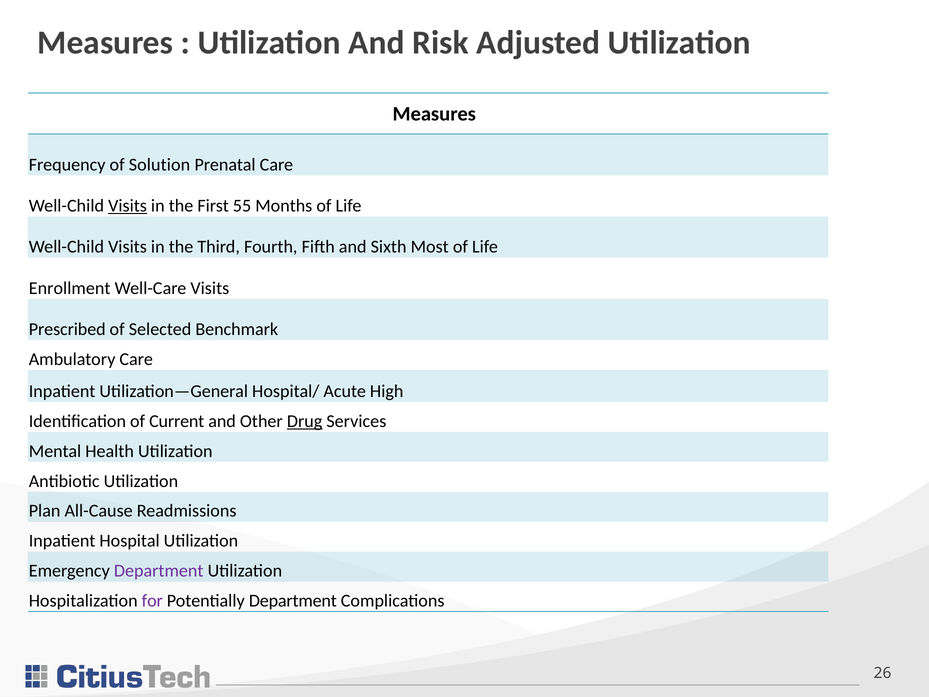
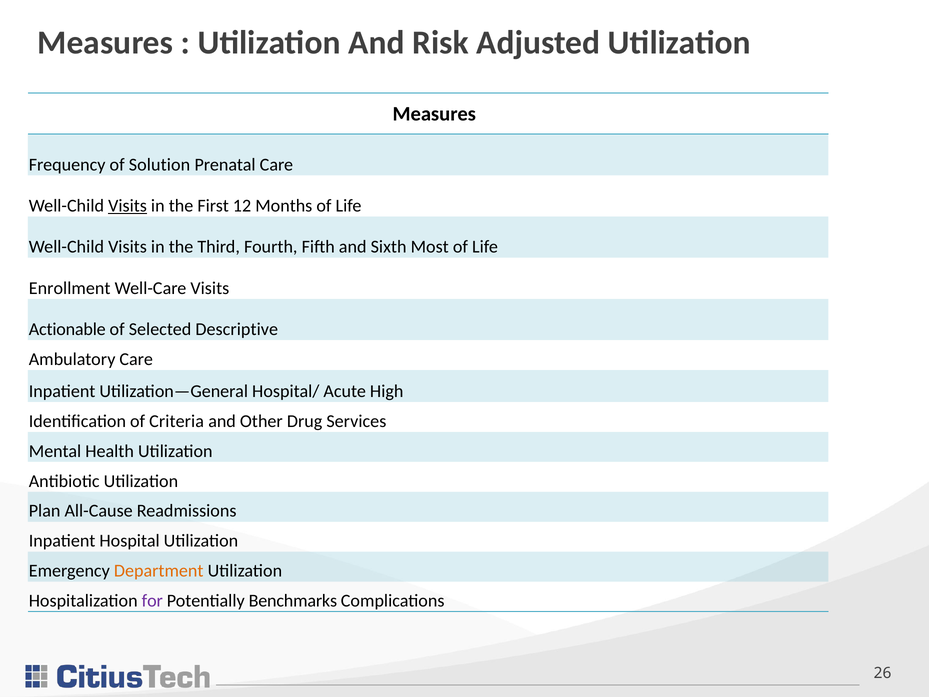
55: 55 -> 12 (242, 206)
Prescribed: Prescribed -> Actionable (67, 329)
Benchmark: Benchmark -> Descriptive (237, 329)
Current: Current -> Criteria (177, 421)
Drug underline: present -> none (305, 421)
Department colour: purple -> orange (159, 571)
Potentially Department: Department -> Benchmarks (293, 601)
